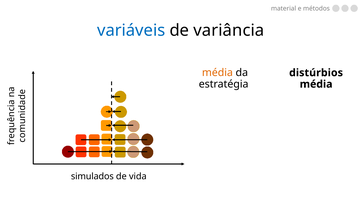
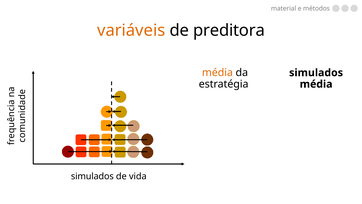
variáveis colour: blue -> orange (131, 30)
variância: variância -> preditora (229, 30)
distúrbios: distúrbios -> simulados (316, 73)
